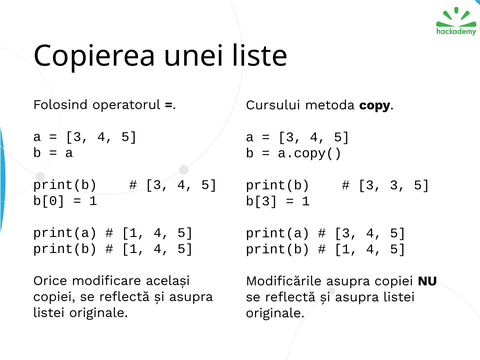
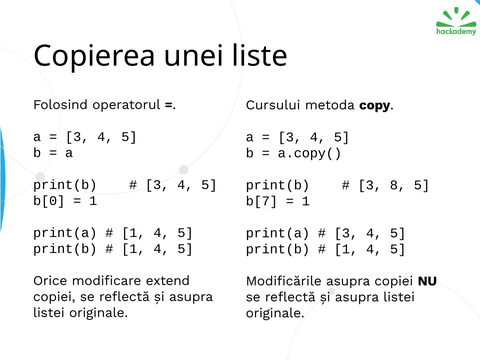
3 3: 3 -> 8 (398, 185)
b[3: b[3 -> b[7 (262, 201)
același: același -> extend (168, 281)
